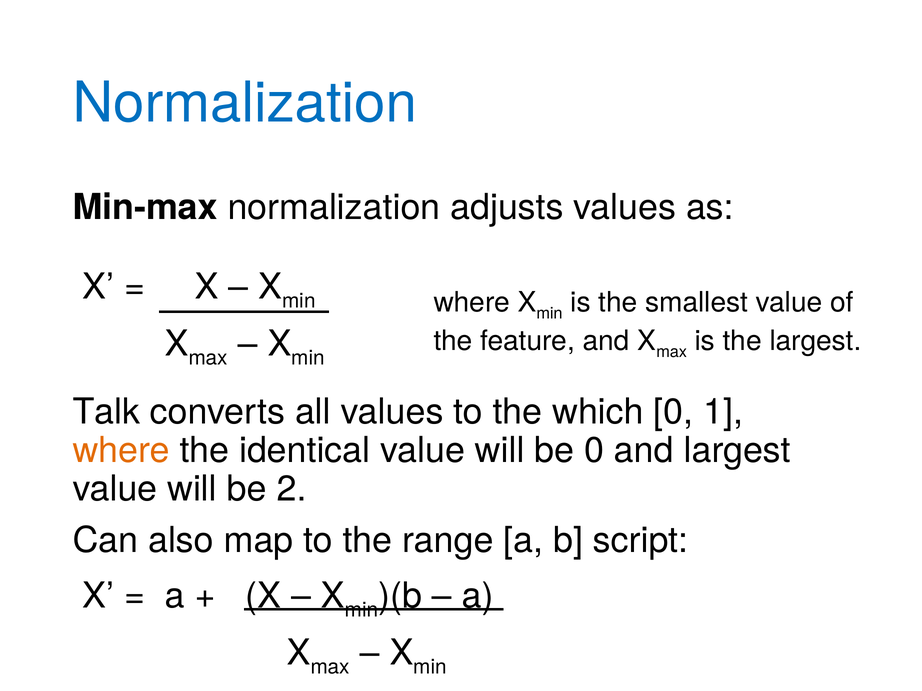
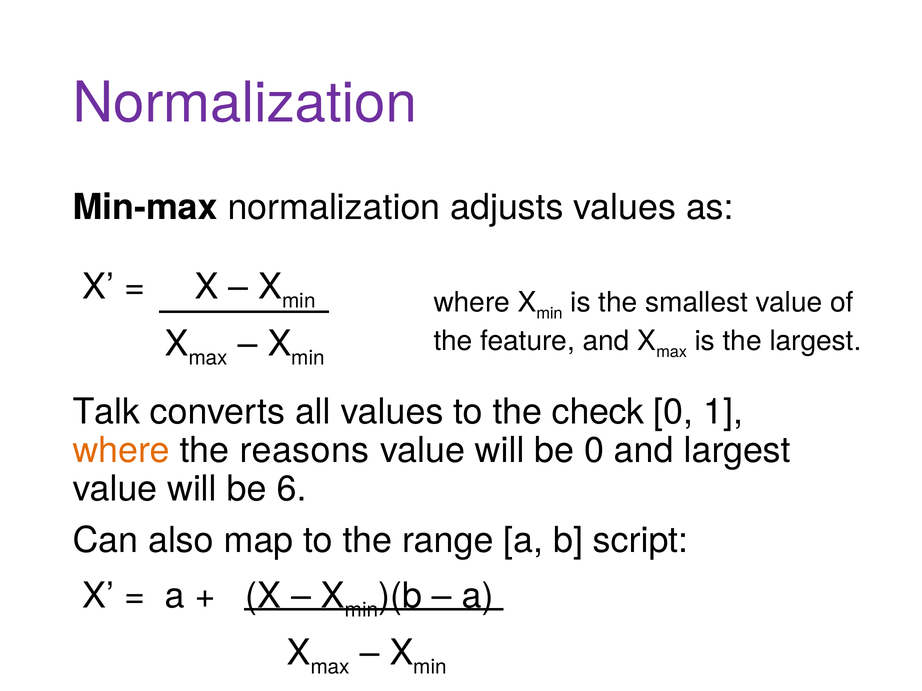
Normalization colour: blue -> purple (245, 103)
which: which -> check (598, 412)
identical: identical -> reasons (304, 451)
2: 2 -> 6 (292, 489)
